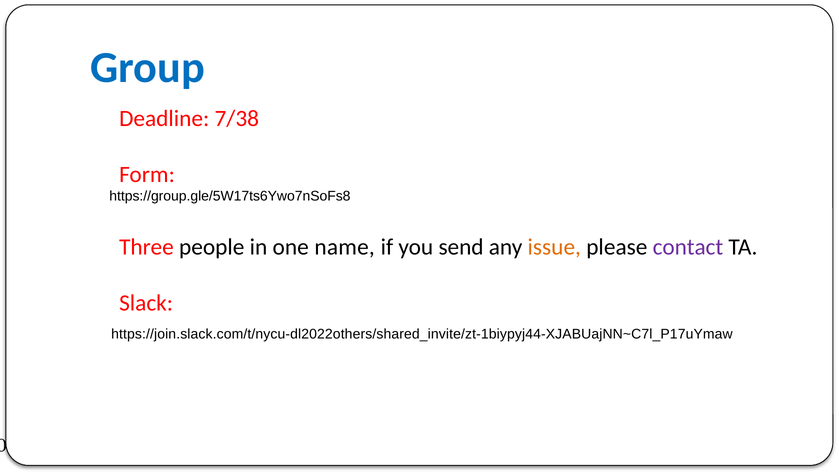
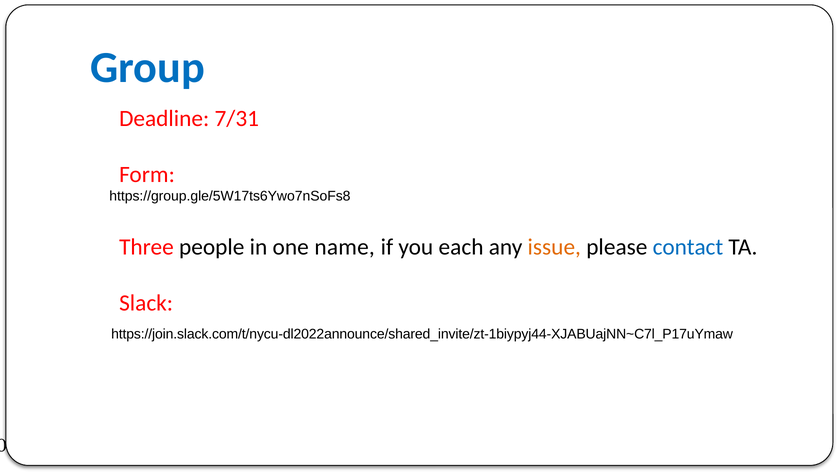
7/38: 7/38 -> 7/31 (237, 118)
send: send -> each (461, 247)
contact colour: purple -> blue (688, 247)
https://join.slack.com/t/nycu-dl2022others/shared_invite/zt-1biypyj44-XJABUajNN~C7l_P17uYmaw: https://join.slack.com/t/nycu-dl2022others/shared_invite/zt-1biypyj44-XJABUajNN~C7l_P17uYmaw -> https://join.slack.com/t/nycu-dl2022announce/shared_invite/zt-1biypyj44-XJABUajNN~C7l_P17uYmaw (422, 334)
